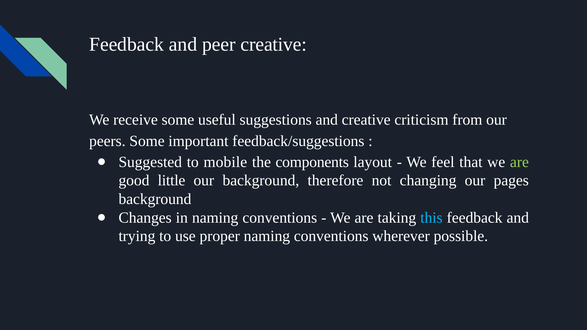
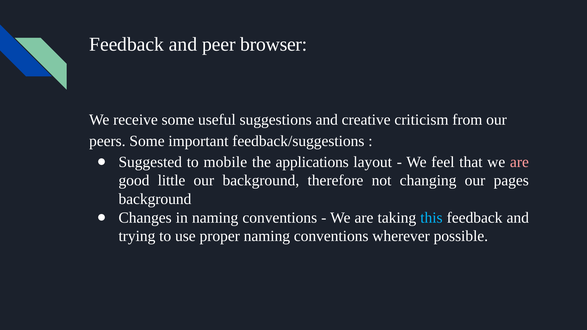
peer creative: creative -> browser (274, 44)
components: components -> applications (312, 162)
are colour: light green -> pink (519, 162)
